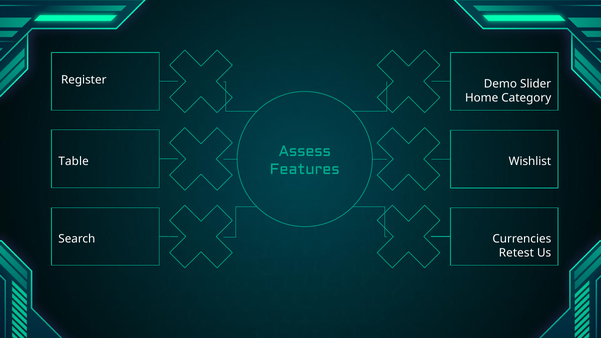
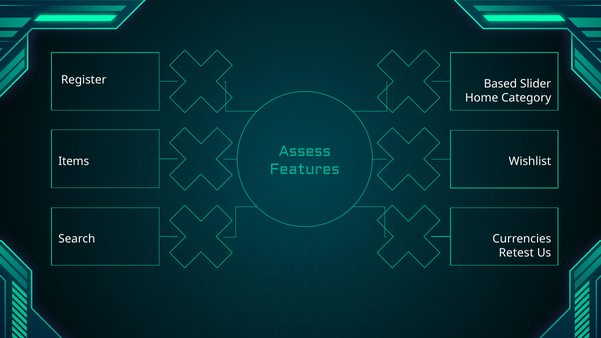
Demo: Demo -> Based (500, 84)
Table: Table -> Items (74, 161)
